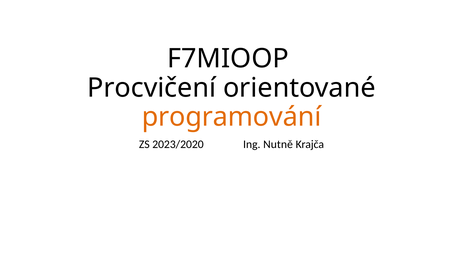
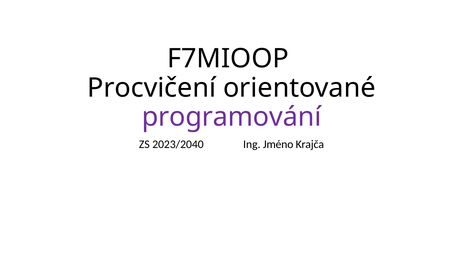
programování colour: orange -> purple (231, 117)
2023/2020: 2023/2020 -> 2023/2040 (178, 145)
Nutně: Nutně -> Jméno (278, 145)
